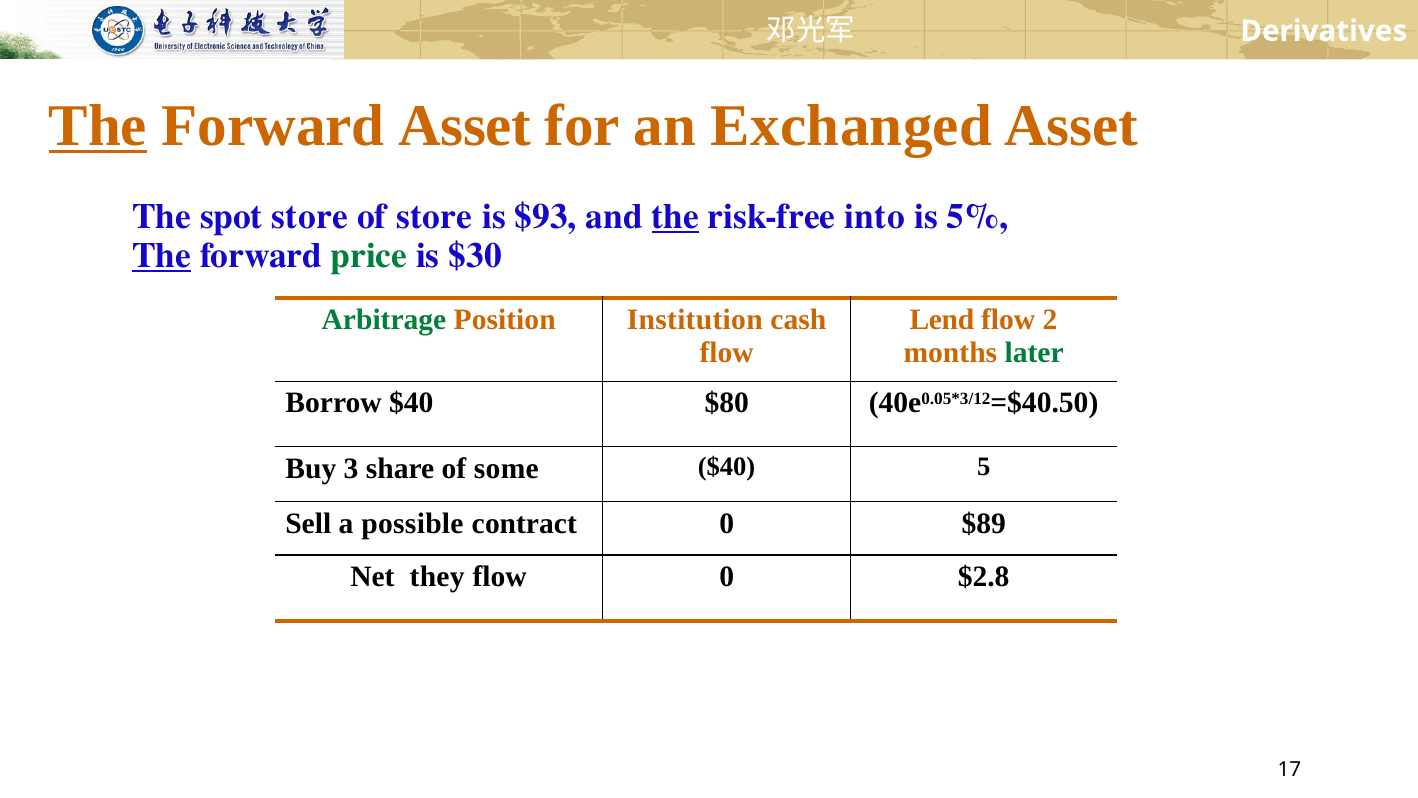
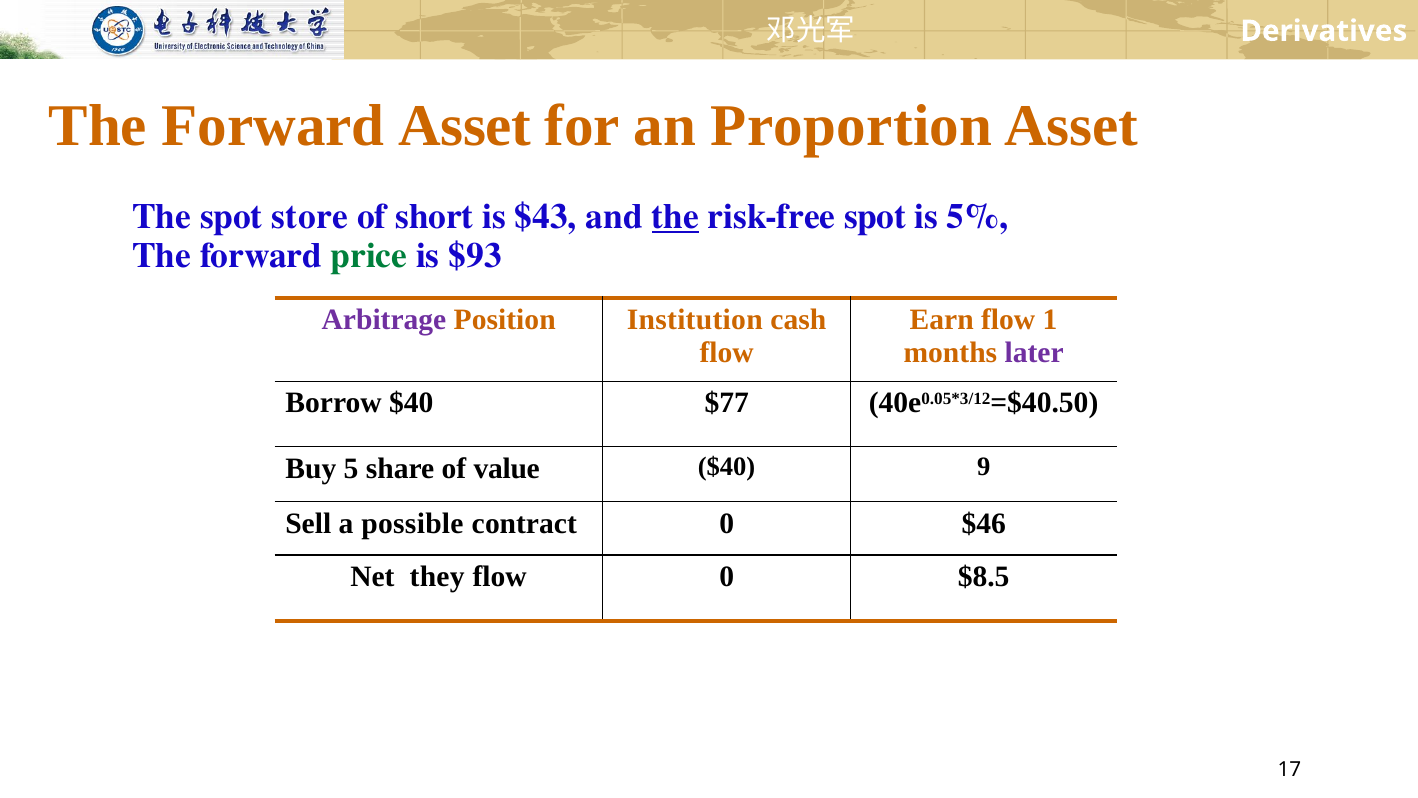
The underline: present -> none (98, 126)
Exchanged: Exchanged -> Proportion (852, 126)
of store: store -> short (435, 217)
$93: $93 -> $43 (546, 217)
risk-free into: into -> spot (875, 217)
The underline: present -> none (162, 255)
$30: $30 -> $93 (475, 255)
Arbitrage colour: green -> purple (384, 320)
Lend: Lend -> Earn (942, 320)
2: 2 -> 1 (1050, 320)
later colour: green -> purple (1034, 353)
$80: $80 -> $77 (727, 403)
3: 3 -> 5 (351, 469)
some: some -> value (507, 469)
5: 5 -> 9 (984, 467)
$89: $89 -> $46 (984, 524)
$2.8: $2.8 -> $8.5 (984, 577)
